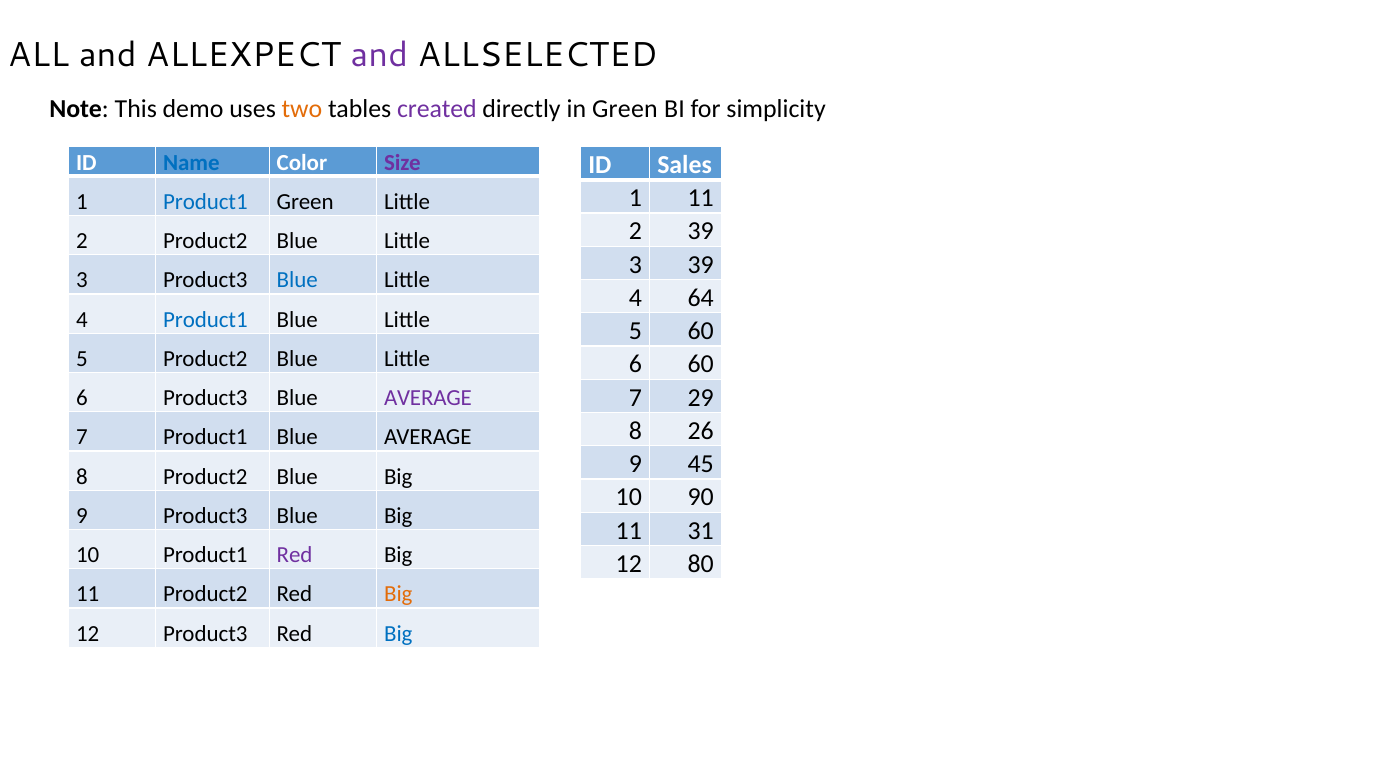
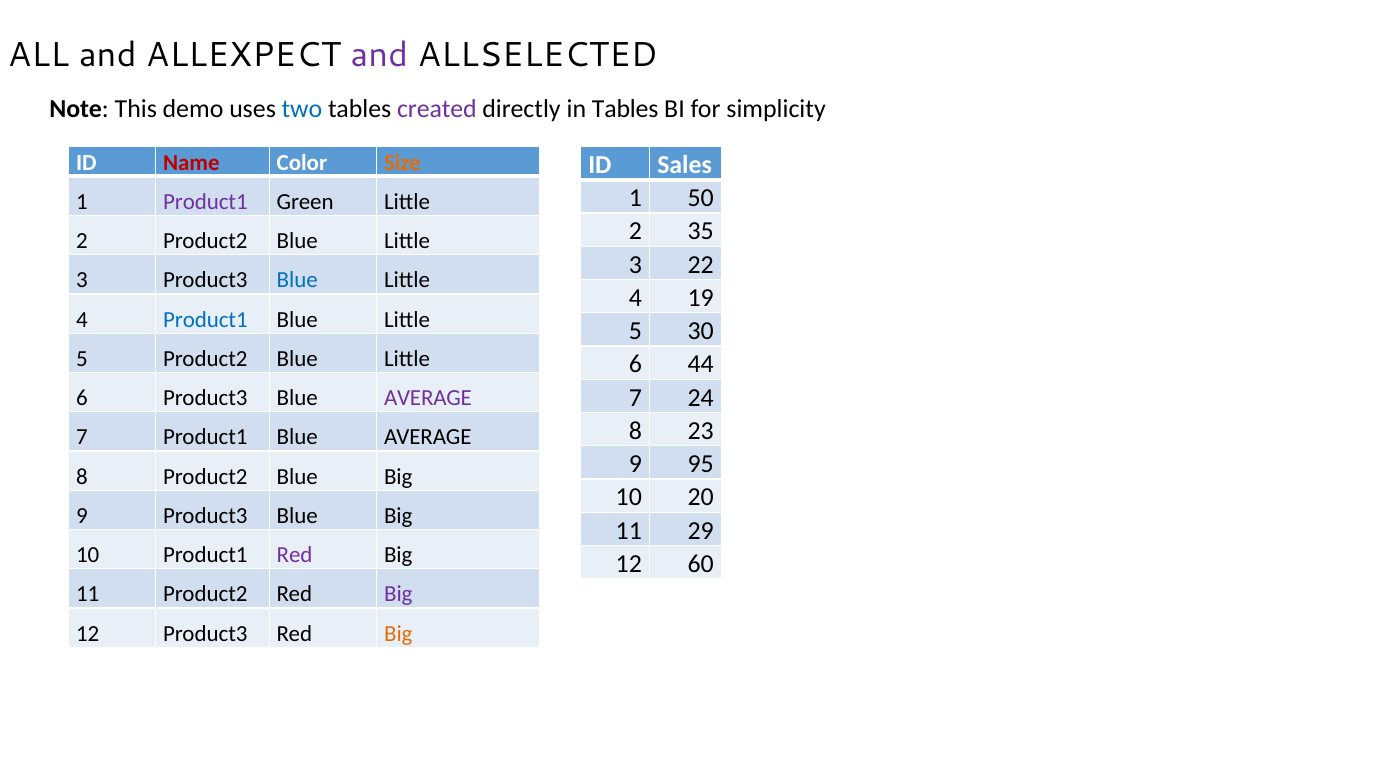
two colour: orange -> blue (302, 109)
in Green: Green -> Tables (625, 109)
Name colour: blue -> red (191, 163)
Size colour: purple -> orange (402, 163)
1 11: 11 -> 50 (701, 198)
Product1 colour: blue -> purple (205, 202)
2 39: 39 -> 35 (701, 231)
3 39: 39 -> 22 (701, 265)
64: 64 -> 19 (701, 298)
5 60: 60 -> 30 (701, 331)
6 60: 60 -> 44 (701, 364)
29: 29 -> 24 (701, 398)
26: 26 -> 23 (701, 431)
45: 45 -> 95 (701, 464)
90: 90 -> 20 (701, 497)
31: 31 -> 29 (701, 531)
80: 80 -> 60 (701, 564)
Big colour: orange -> purple (398, 595)
Big colour: blue -> orange (398, 634)
